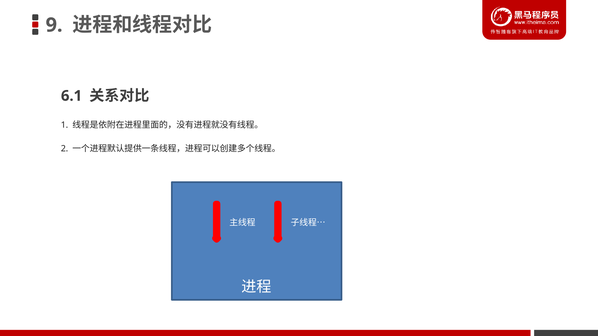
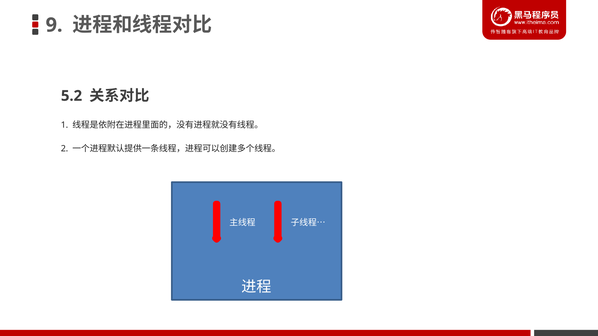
6.1: 6.1 -> 5.2 (72, 96)
